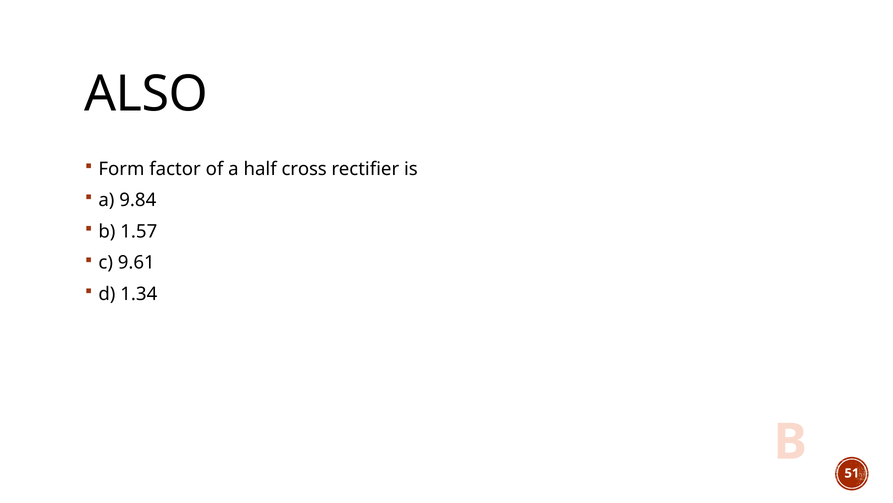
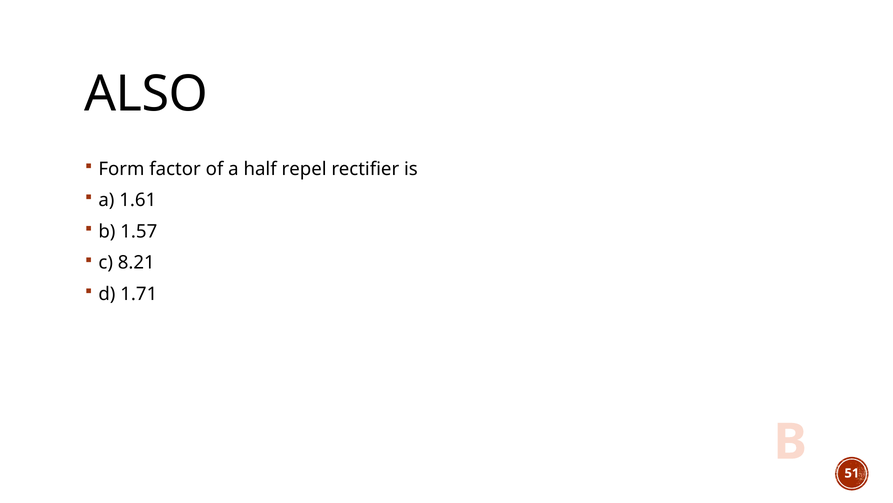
cross: cross -> repel (304, 169)
9.84: 9.84 -> 1.61 (138, 200)
9.61: 9.61 -> 8.21 (136, 262)
1.34: 1.34 -> 1.71 (139, 294)
